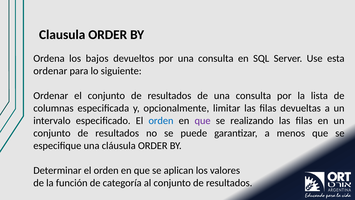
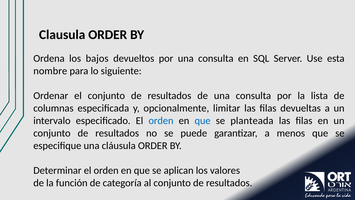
ordenar: ordenar -> nombre (50, 71)
que colour: purple -> blue (203, 121)
realizando: realizando -> planteada (252, 121)
